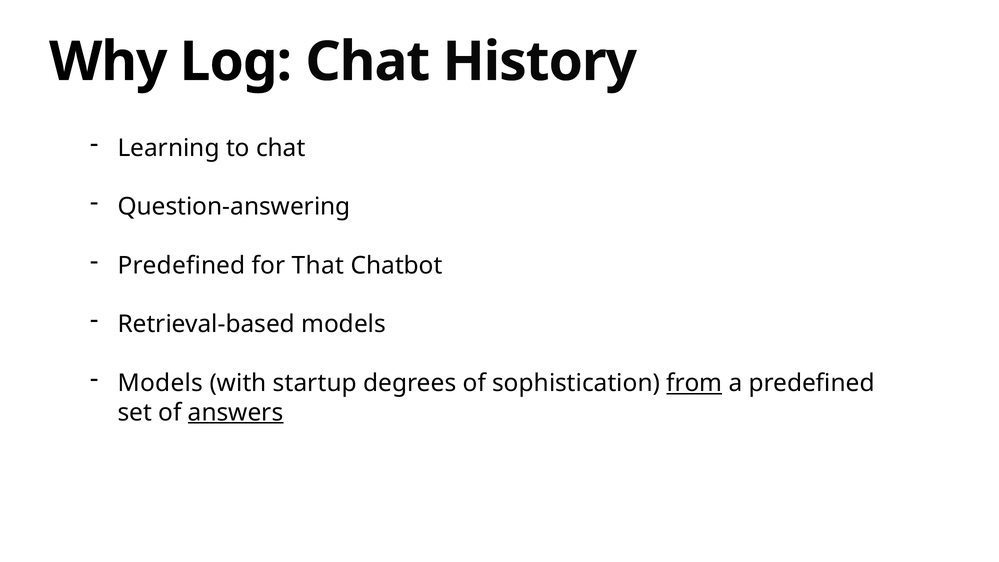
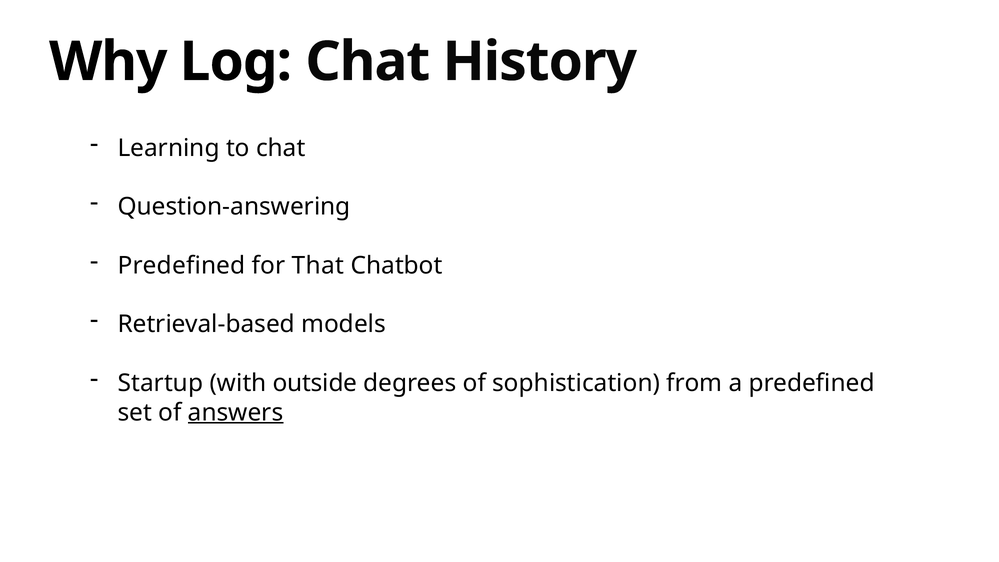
Models: Models -> Startup (160, 383)
startup: startup -> outside (315, 383)
from underline: present -> none (694, 383)
